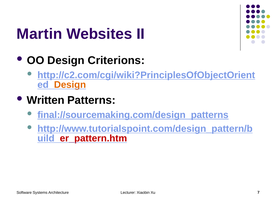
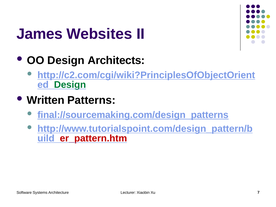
Martin: Martin -> James (40, 34)
Criterions: Criterions -> Architects (116, 61)
Design colour: orange -> green (70, 85)
